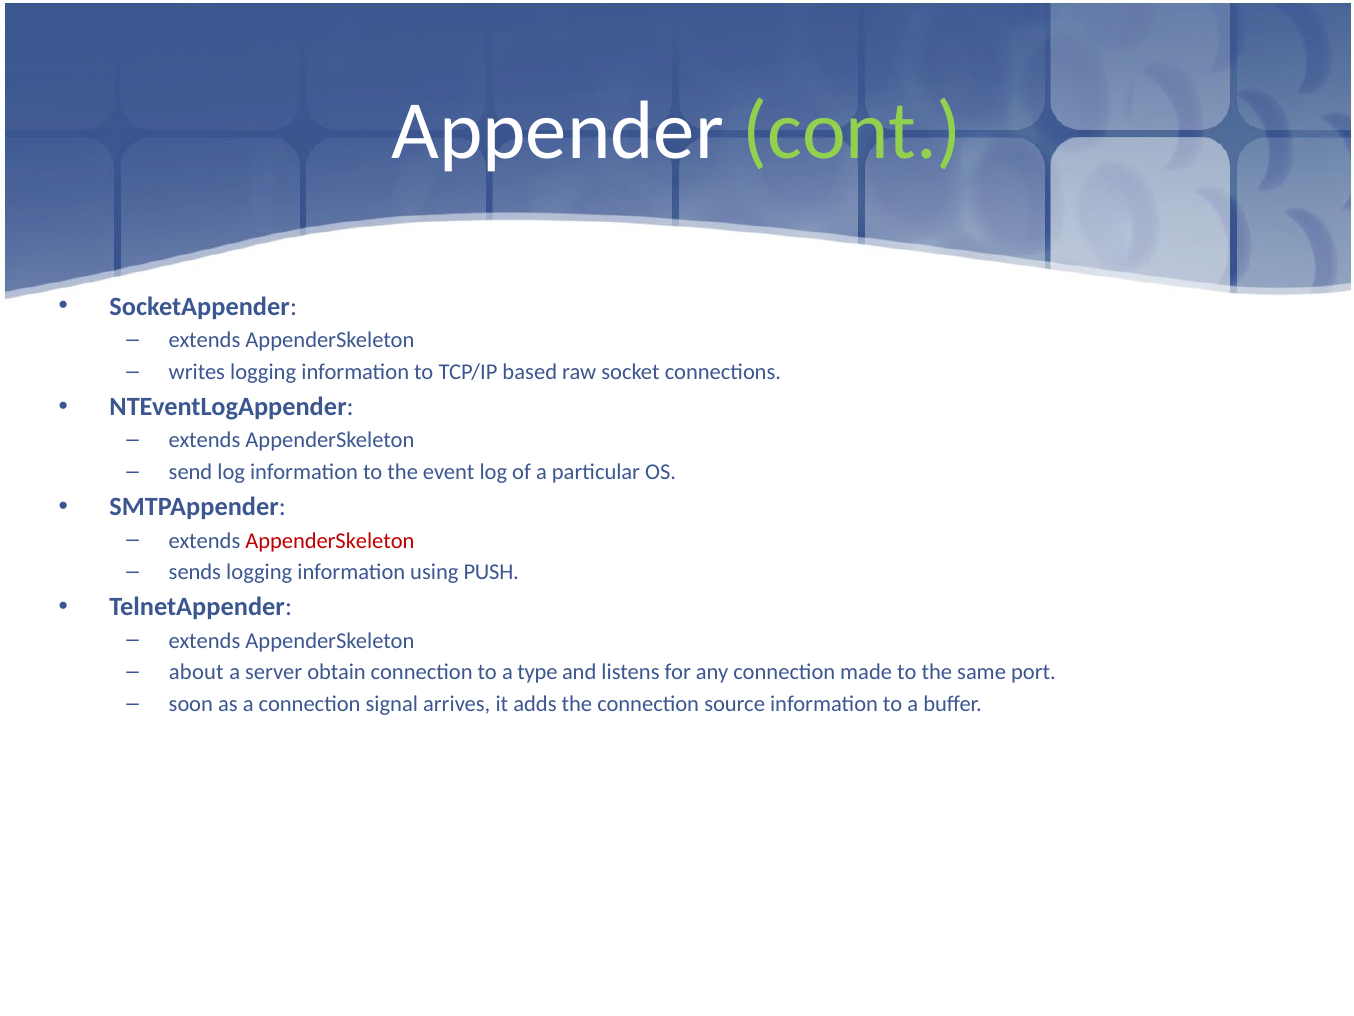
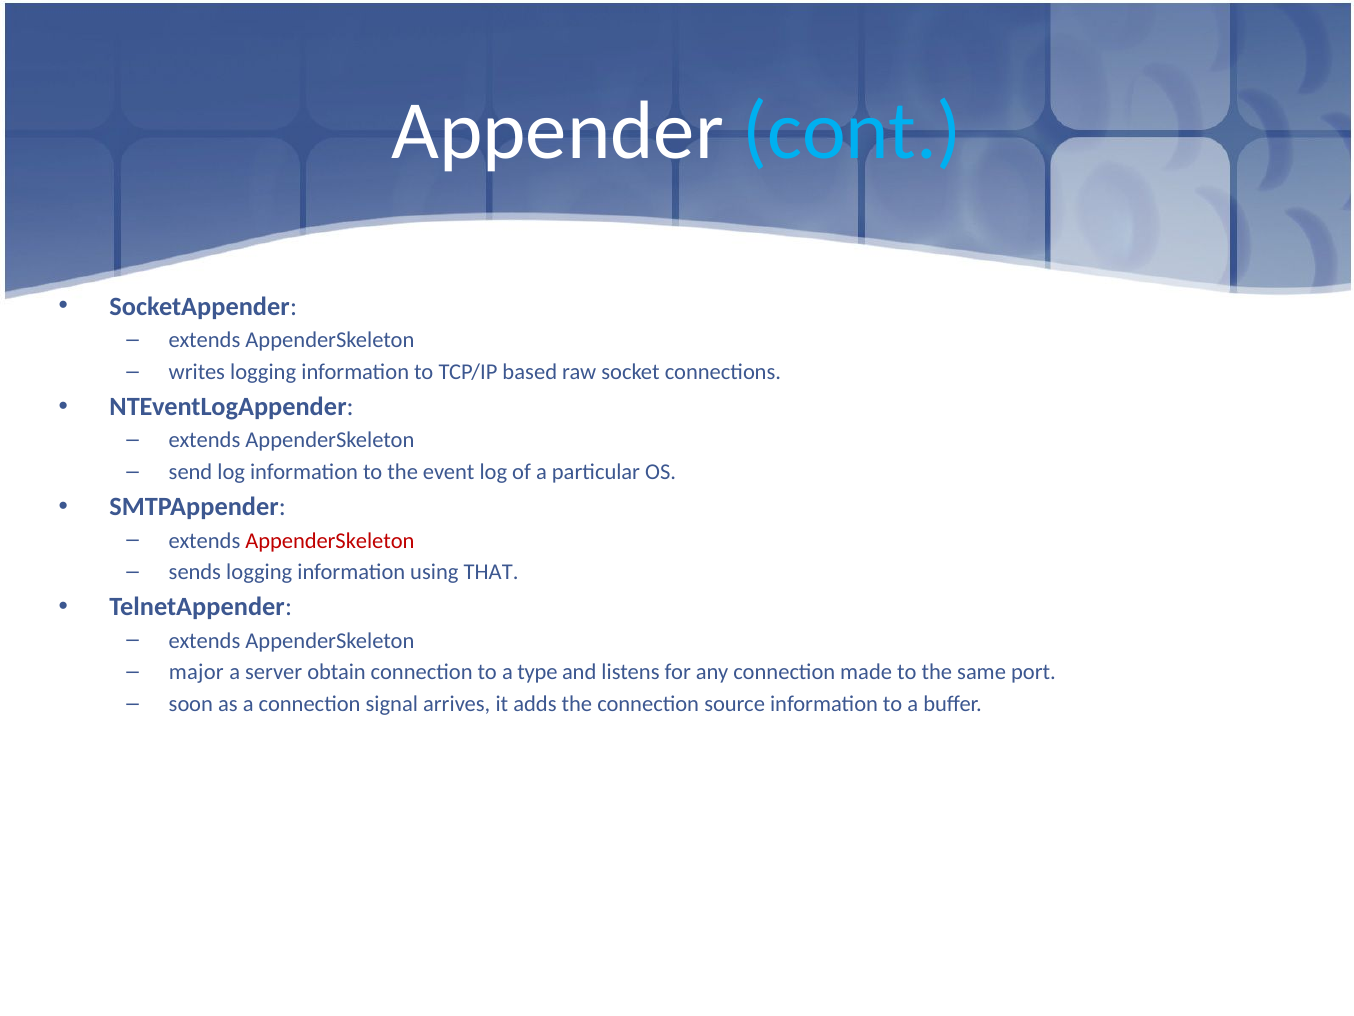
cont colour: light green -> light blue (852, 131)
PUSH: PUSH -> THAT (491, 572)
about: about -> major (196, 672)
